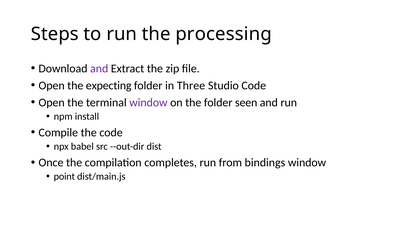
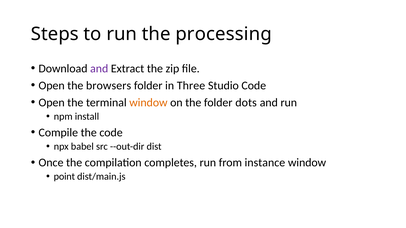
expecting: expecting -> browsers (109, 86)
window colour: purple -> orange (148, 103)
seen: seen -> dots (246, 103)
bindings: bindings -> instance (265, 163)
